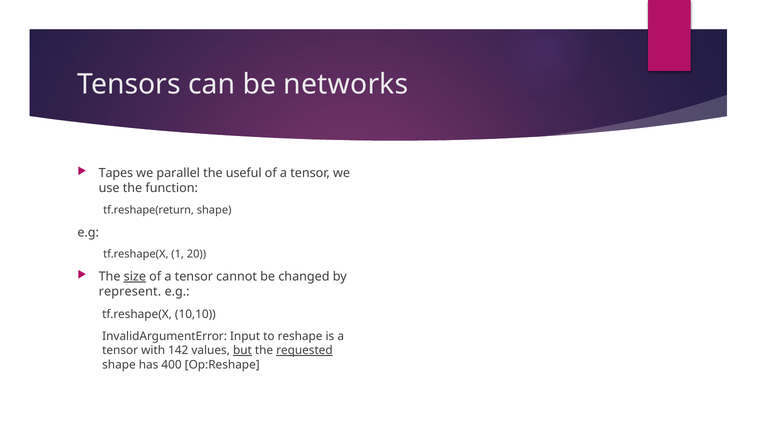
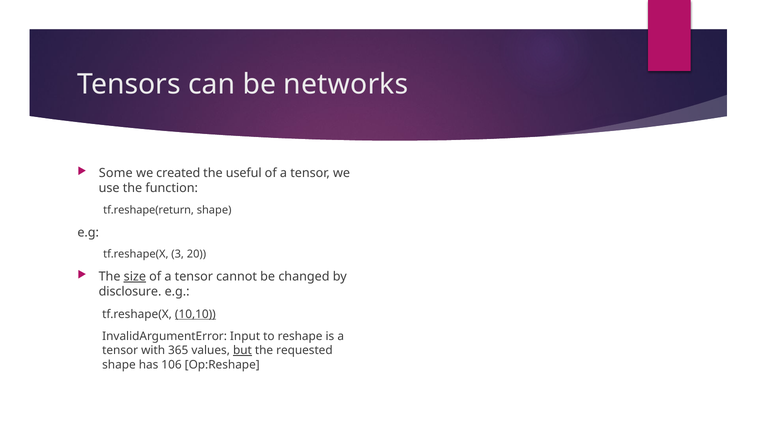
Tapes: Tapes -> Some (116, 173)
parallel: parallel -> created (178, 173)
1: 1 -> 3 (178, 254)
represent: represent -> disclosure (130, 292)
10,10 underline: none -> present (195, 314)
142: 142 -> 365 (178, 350)
requested underline: present -> none (304, 350)
400: 400 -> 106 (172, 365)
